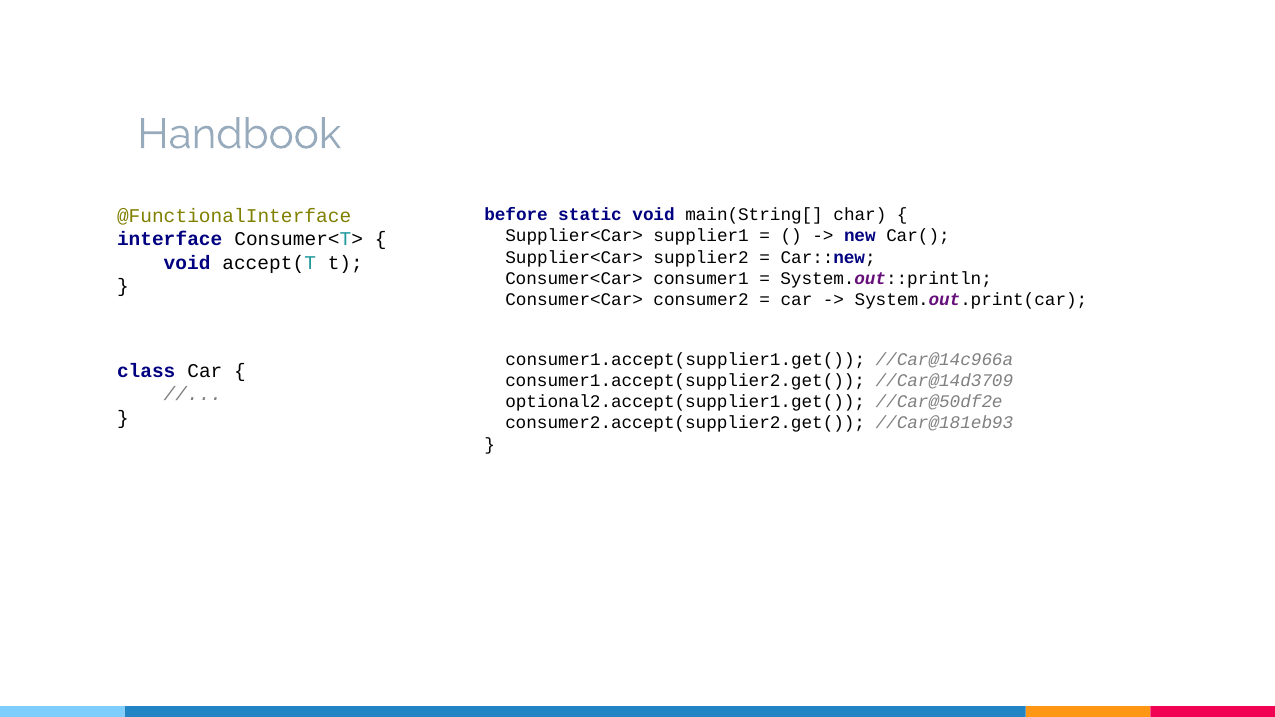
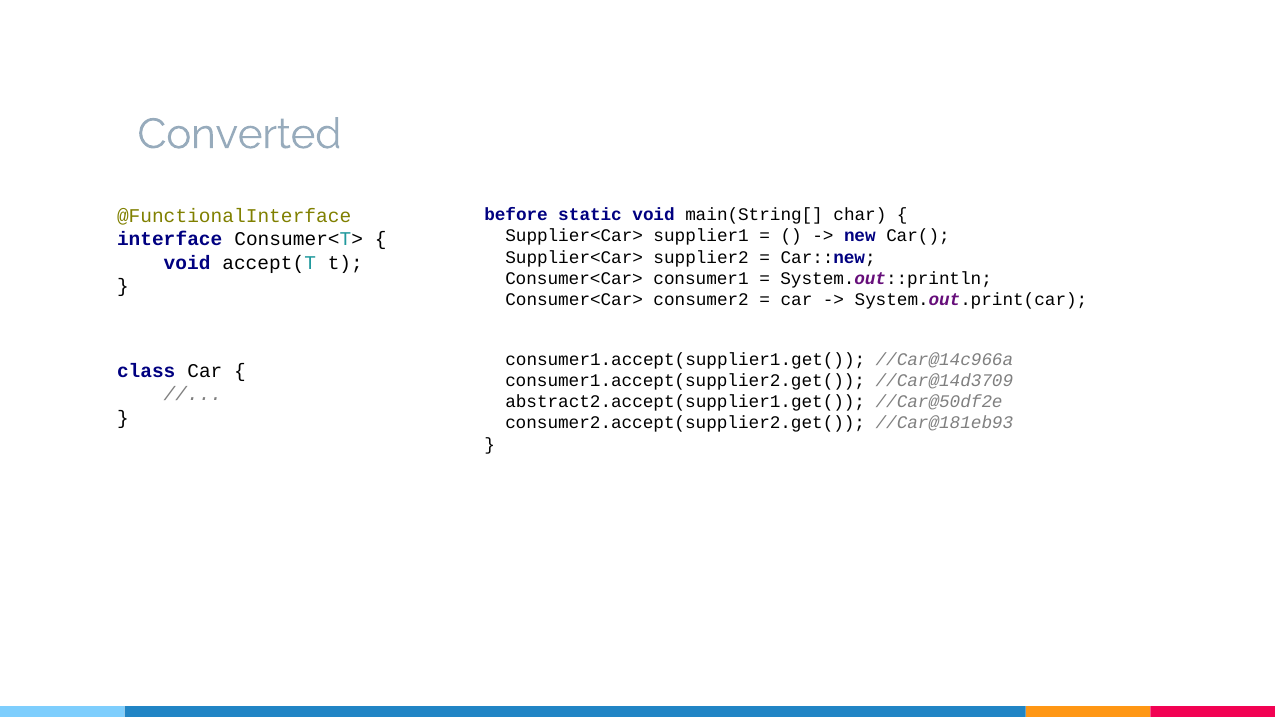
Handbook: Handbook -> Converted (239, 134)
optional2.accept(supplier1.get(: optional2.accept(supplier1.get( -> abstract2.accept(supplier1.get( (685, 402)
